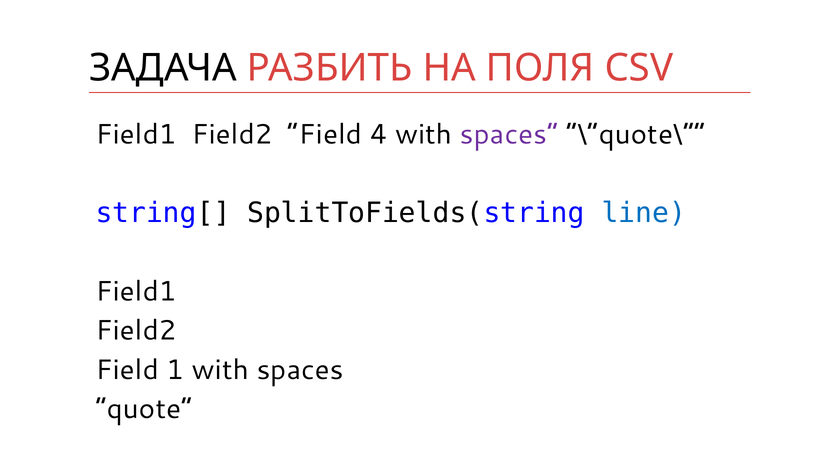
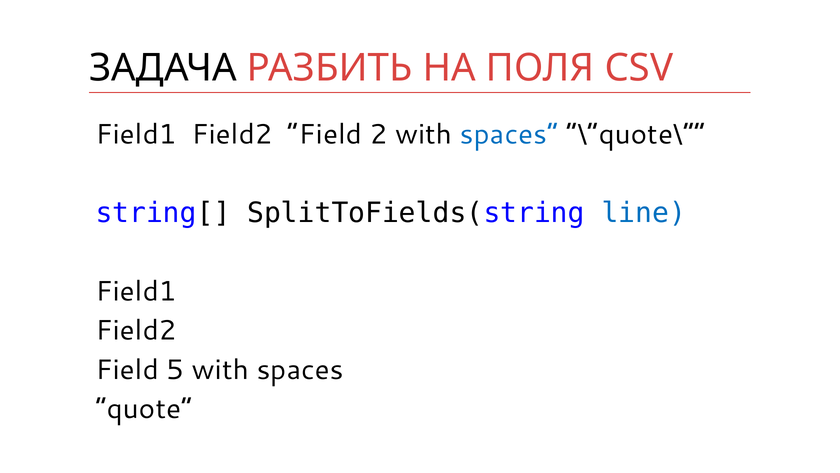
4: 4 -> 2 (379, 134)
spaces colour: purple -> blue (509, 134)
1: 1 -> 5 (175, 369)
